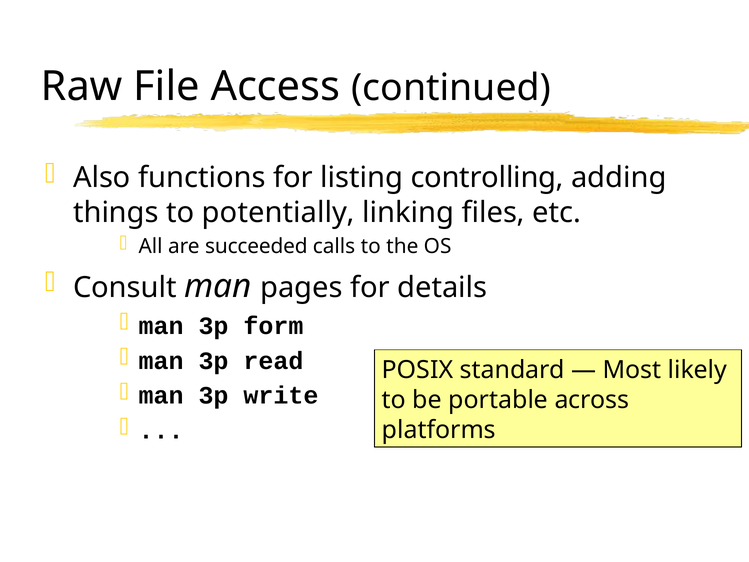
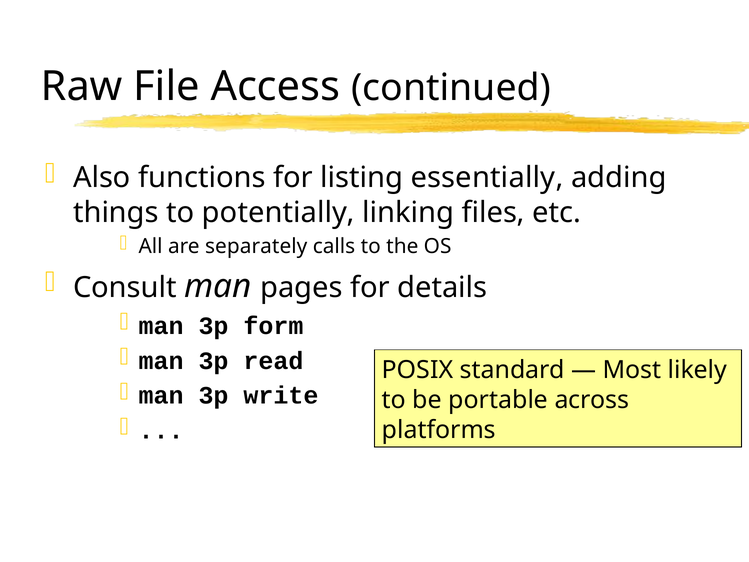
controlling: controlling -> essentially (487, 178)
succeeded: succeeded -> separately (256, 246)
